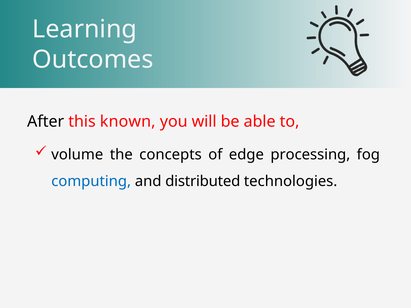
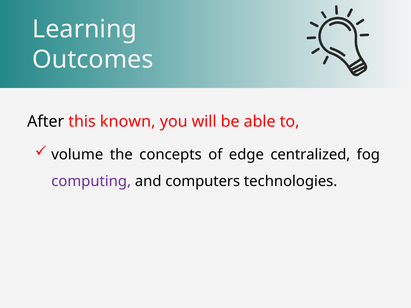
processing: processing -> centralized (310, 155)
computing colour: blue -> purple (91, 181)
distributed: distributed -> computers (203, 181)
